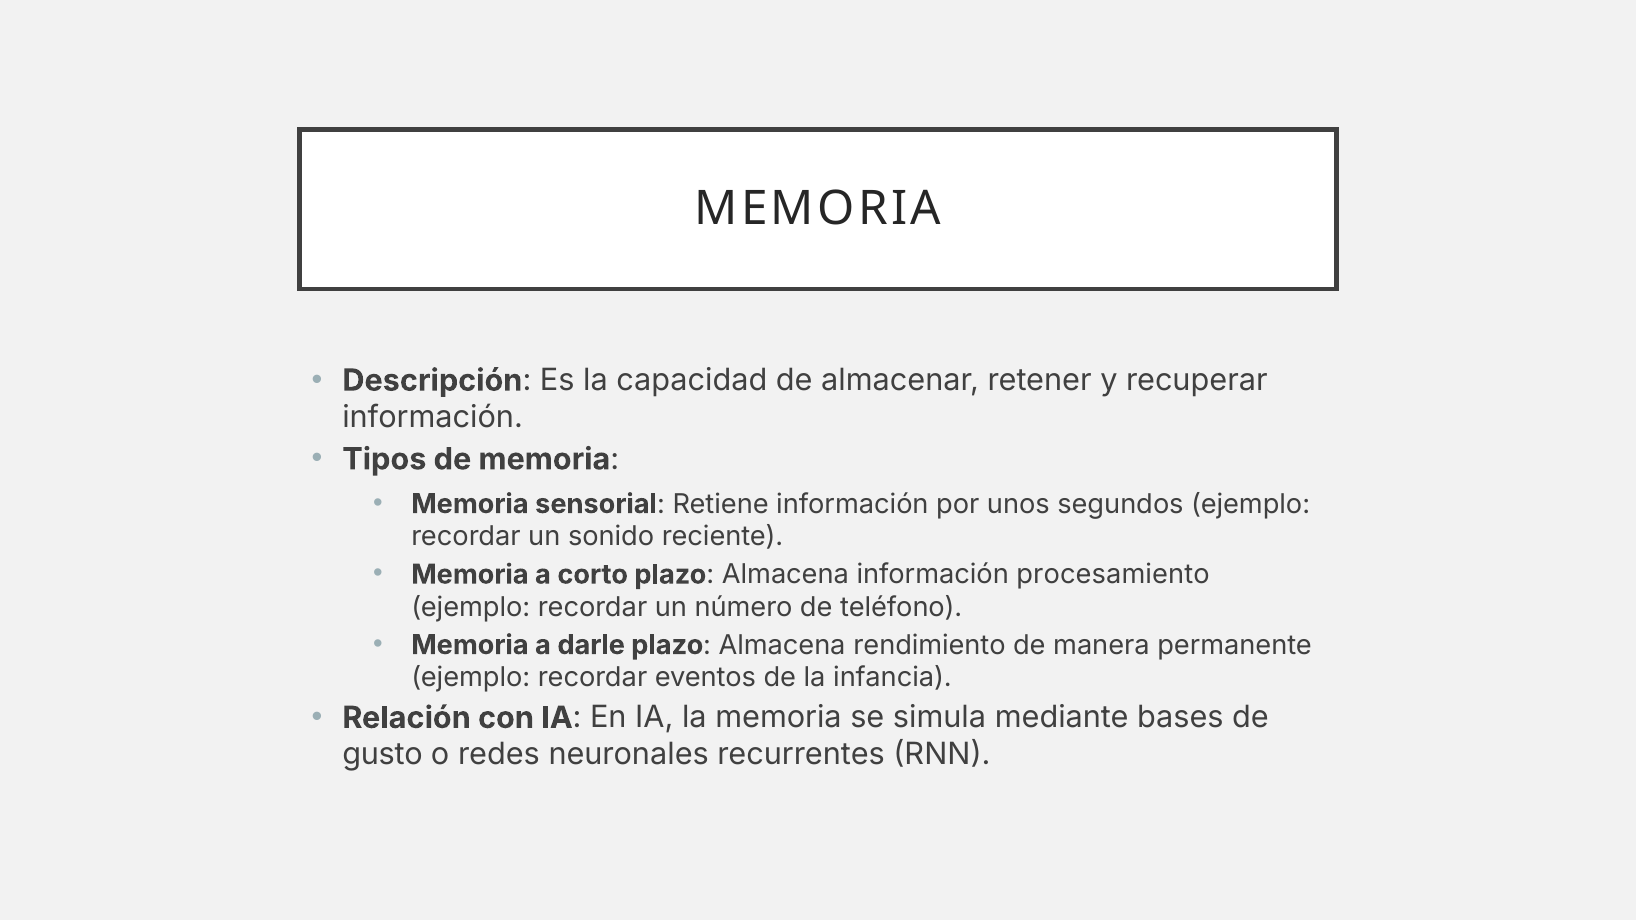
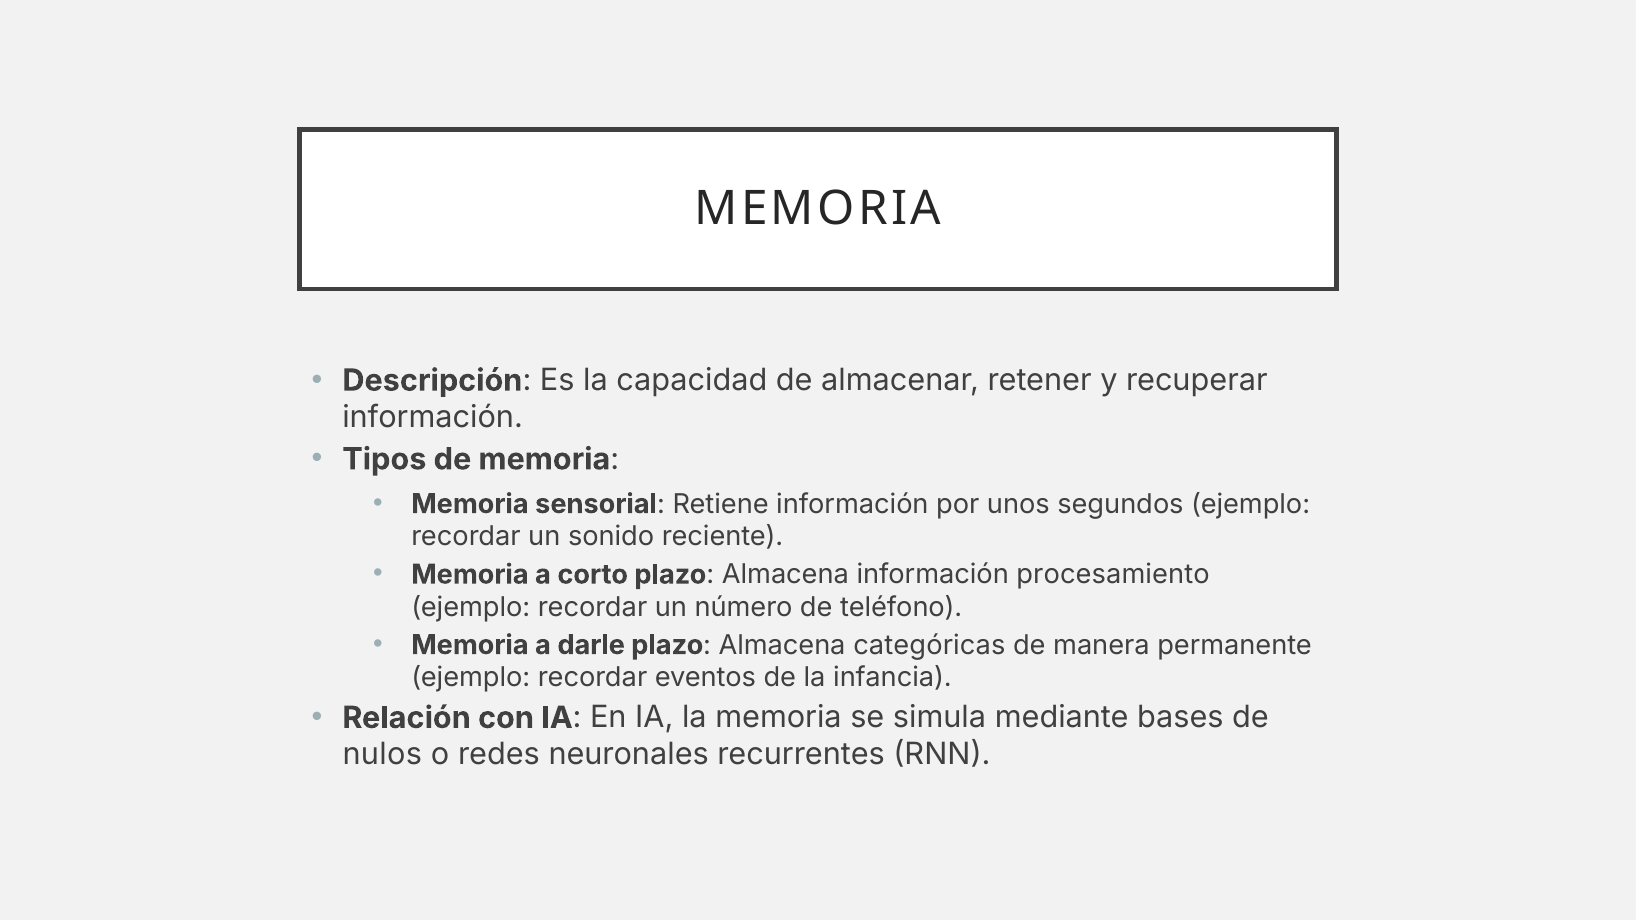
rendimiento: rendimiento -> categóricas (929, 645)
gusto: gusto -> nulos (382, 755)
